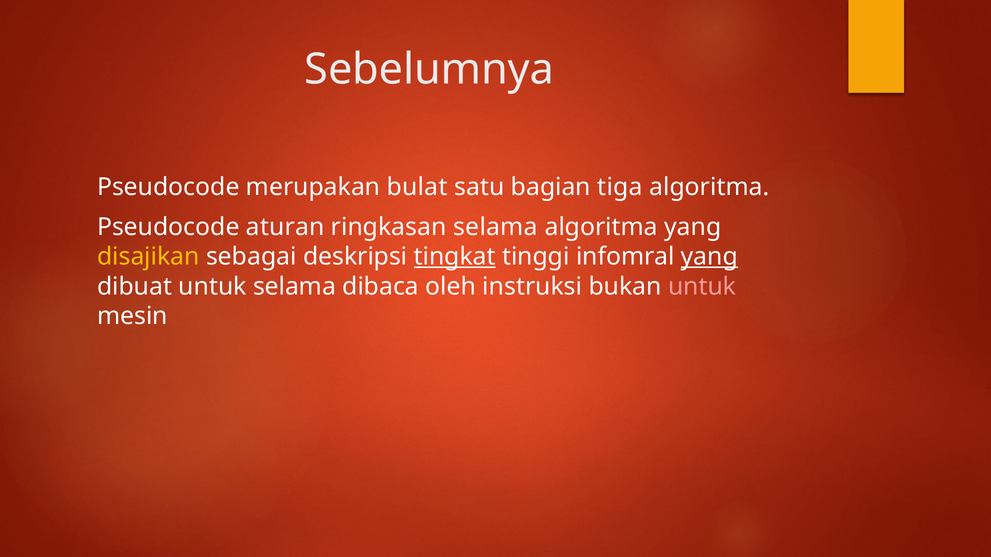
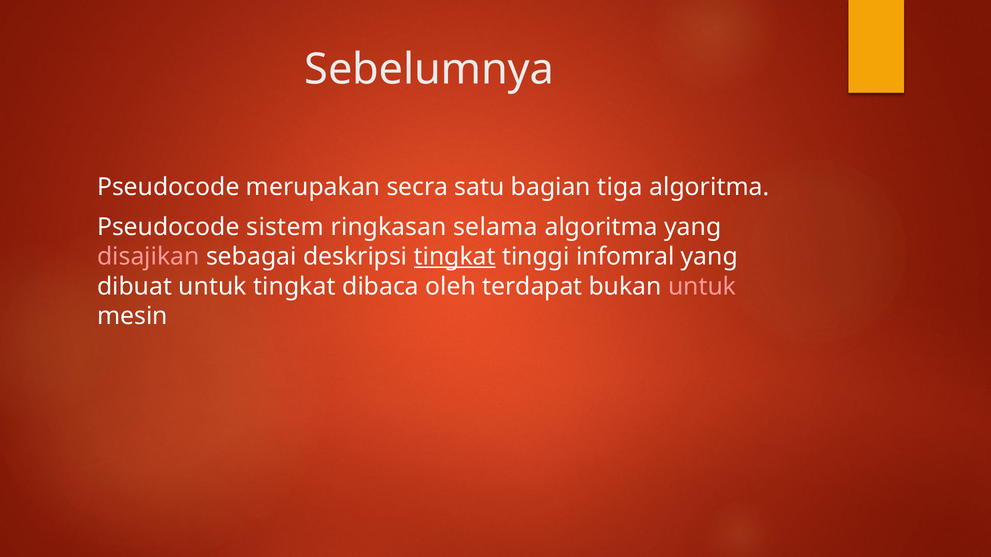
bulat: bulat -> secra (417, 187)
aturan: aturan -> sistem (285, 227)
disajikan colour: yellow -> pink (148, 257)
yang underline: present -> none (709, 257)
untuk selama: selama -> tingkat (294, 287)
instruksi: instruksi -> terdapat (532, 287)
